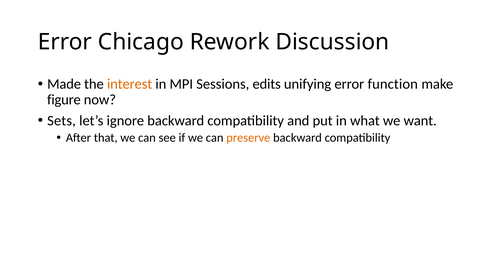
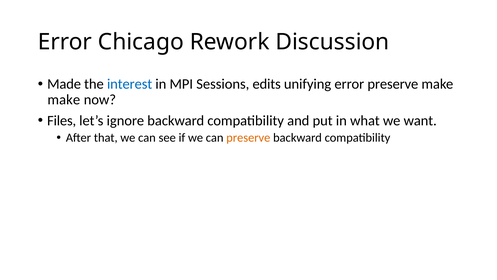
interest colour: orange -> blue (130, 84)
error function: function -> preserve (393, 84)
figure: figure -> make (64, 100)
Sets: Sets -> Files (62, 121)
